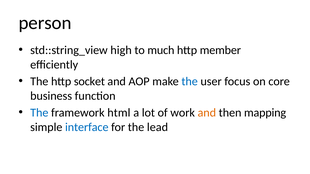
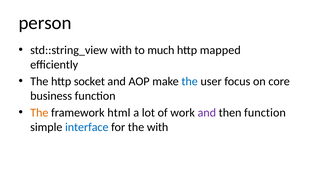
std::string_view high: high -> with (121, 50)
member: member -> mapped (220, 50)
The colour: blue -> orange (39, 113)
and colour: orange -> purple (207, 113)
then mapping: mapping -> function (265, 113)
the lead: lead -> with (158, 127)
